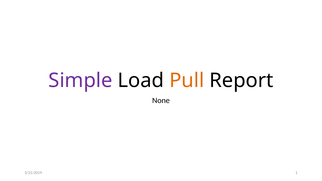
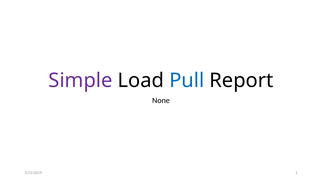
Pull colour: orange -> blue (187, 80)
